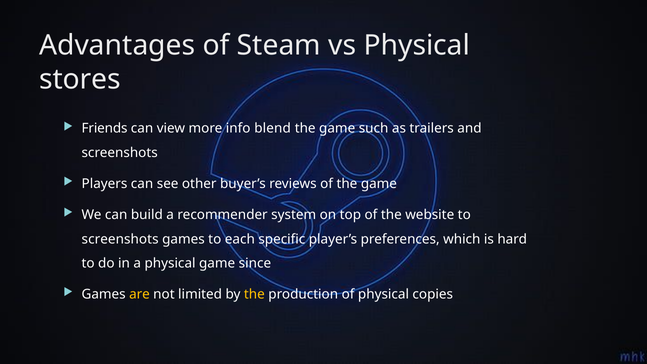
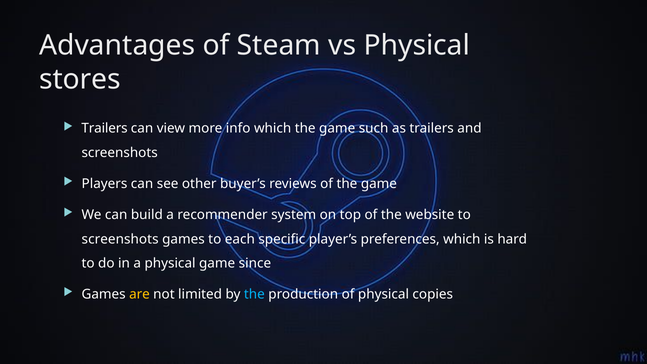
Friends: Friends -> Trailers (105, 128)
info blend: blend -> which (273, 128)
the colour: yellow -> light blue (254, 294)
